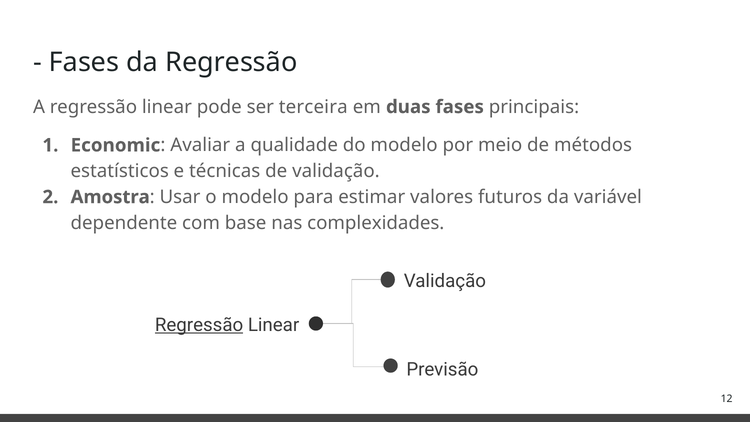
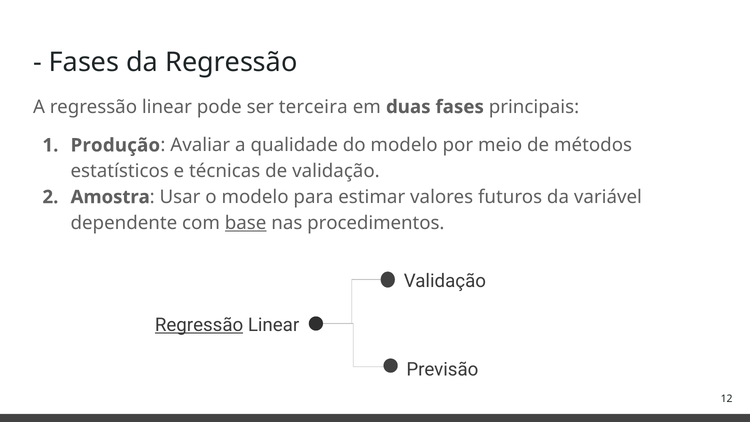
Economic: Economic -> Produção (115, 145)
base underline: none -> present (246, 223)
complexidades: complexidades -> procedimentos (376, 223)
